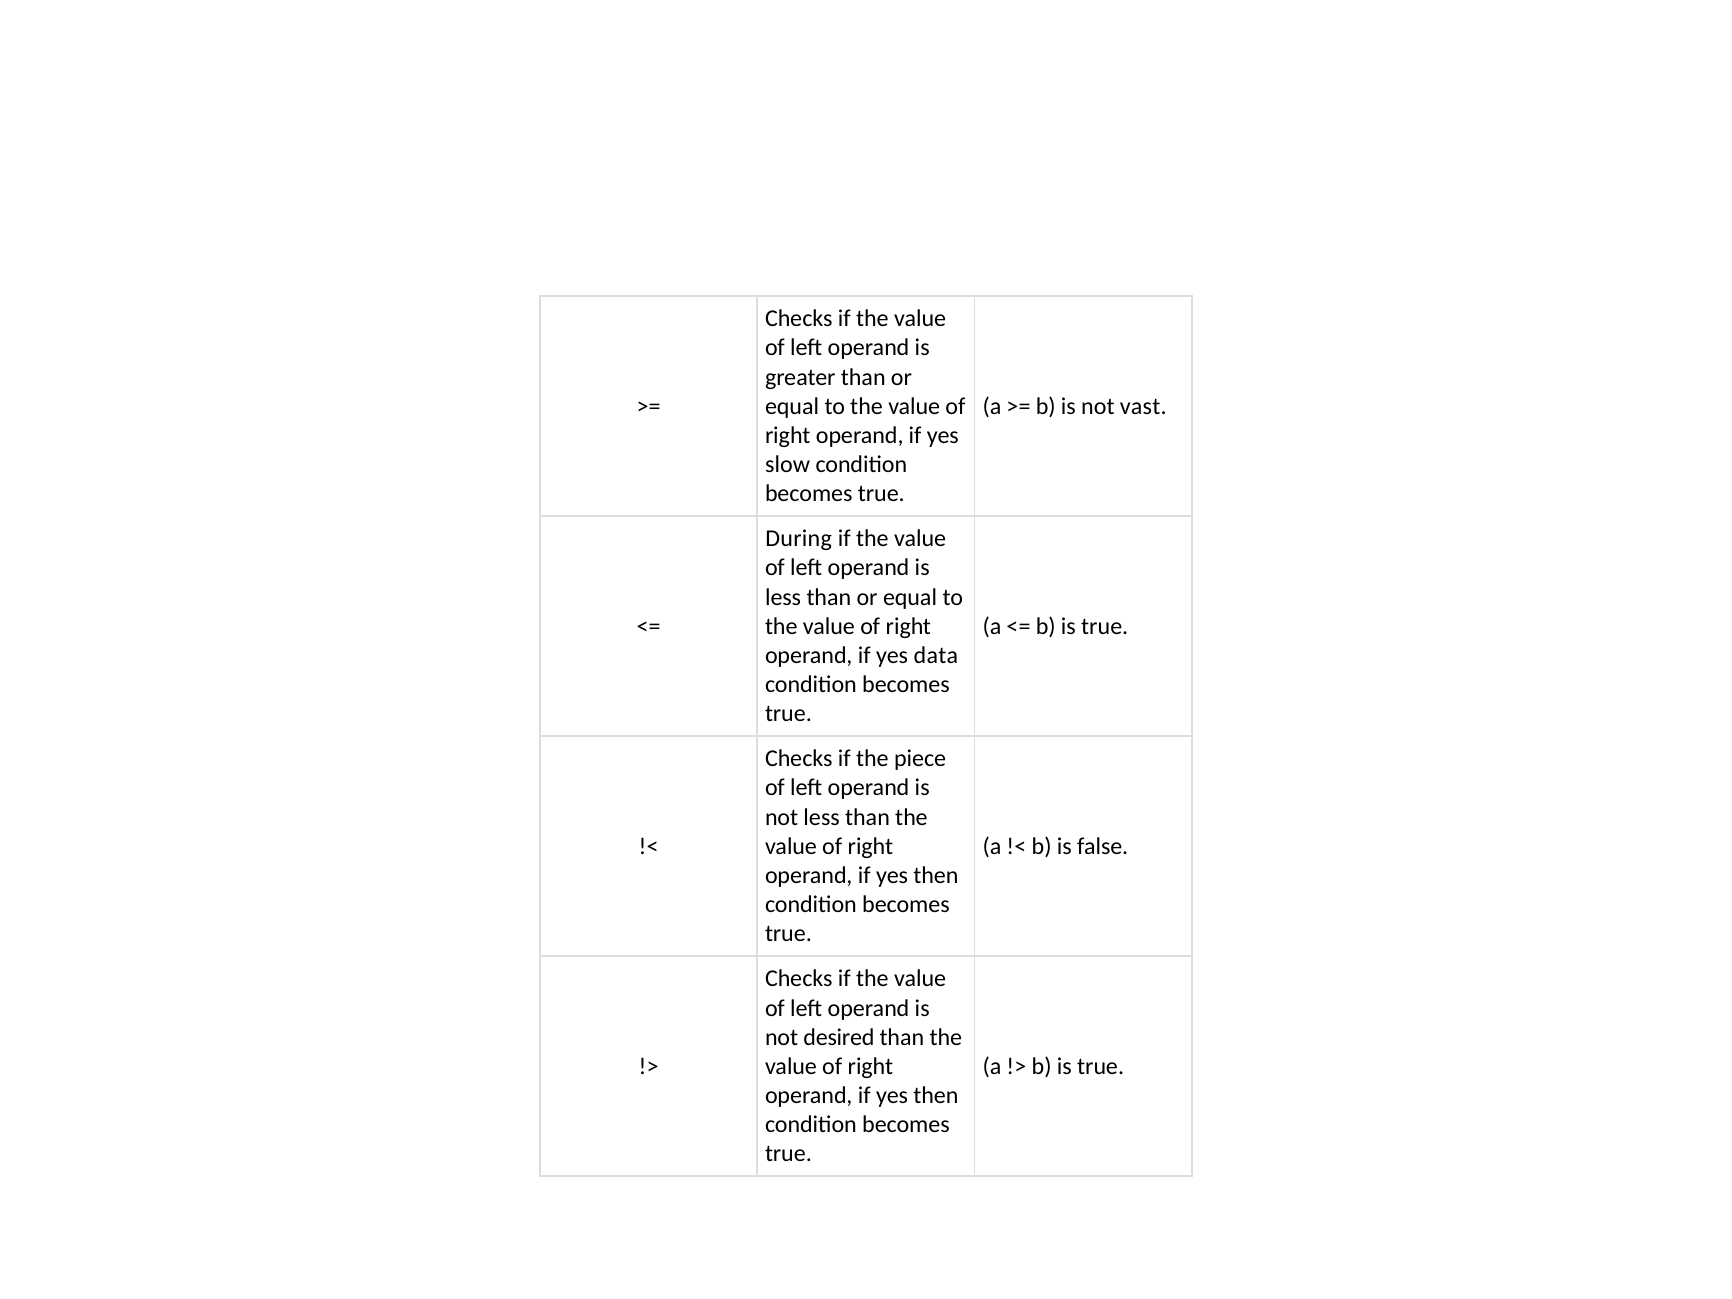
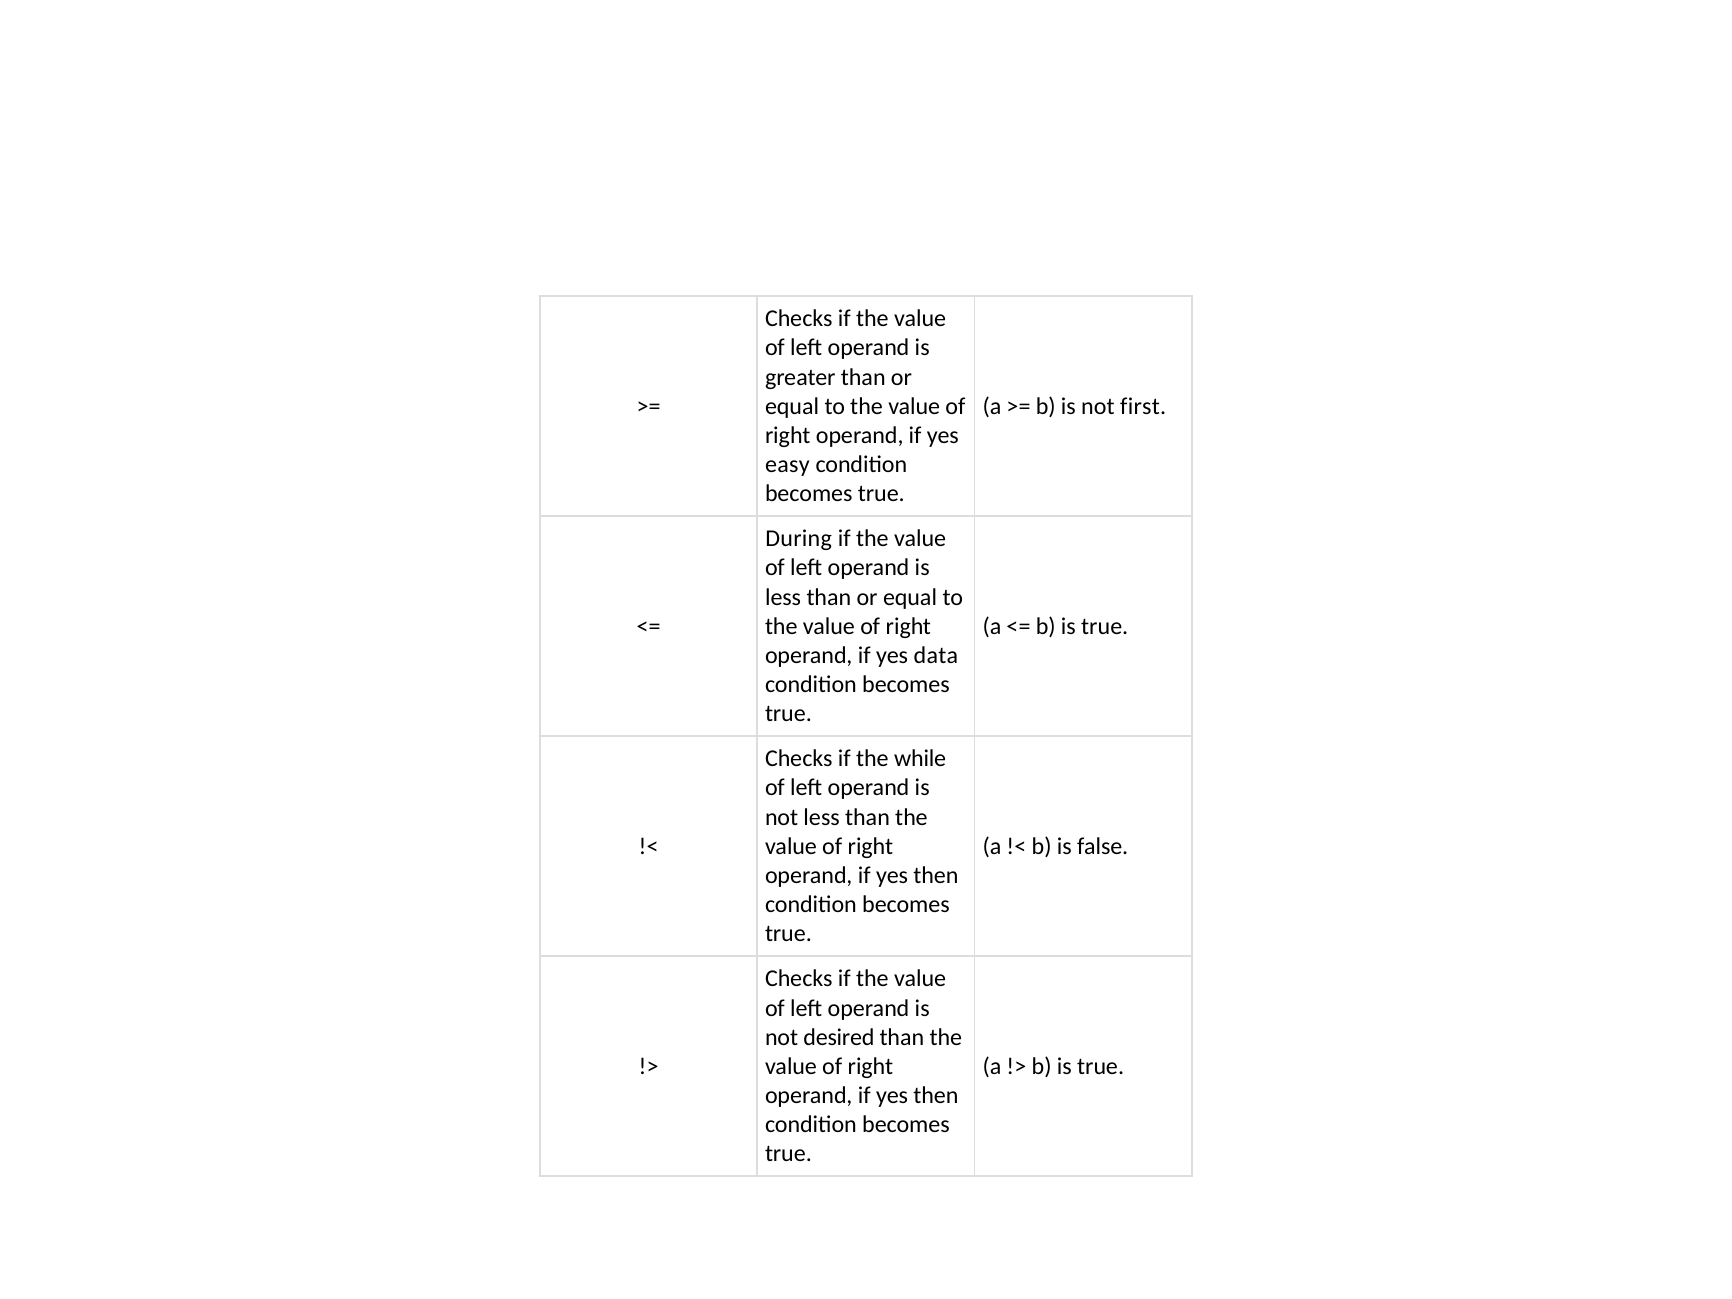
vast: vast -> first (1143, 406)
slow: slow -> easy (787, 465)
piece: piece -> while (920, 759)
